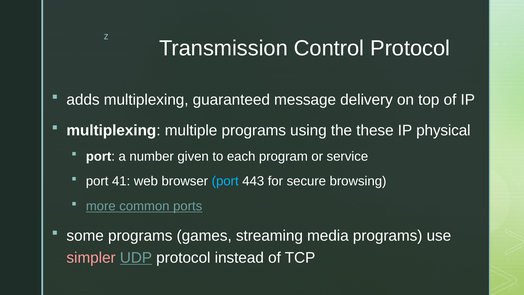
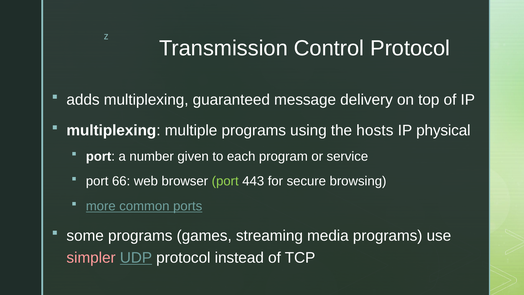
these: these -> hosts (375, 130)
41: 41 -> 66 (121, 181)
port colour: light blue -> light green (225, 181)
